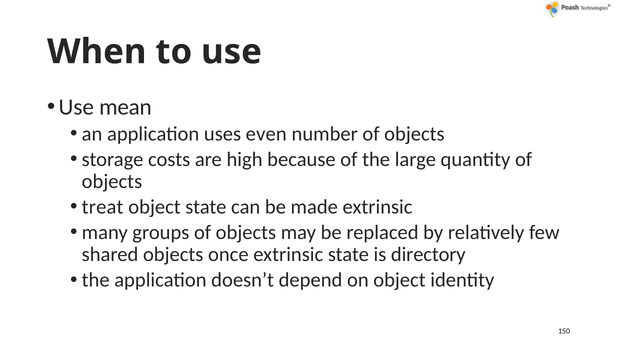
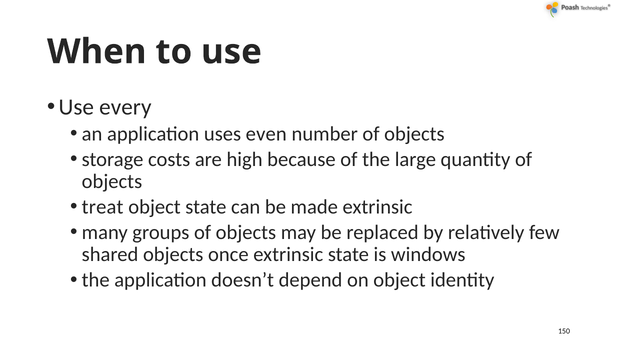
mean: mean -> every (125, 107)
directory: directory -> windows (428, 255)
